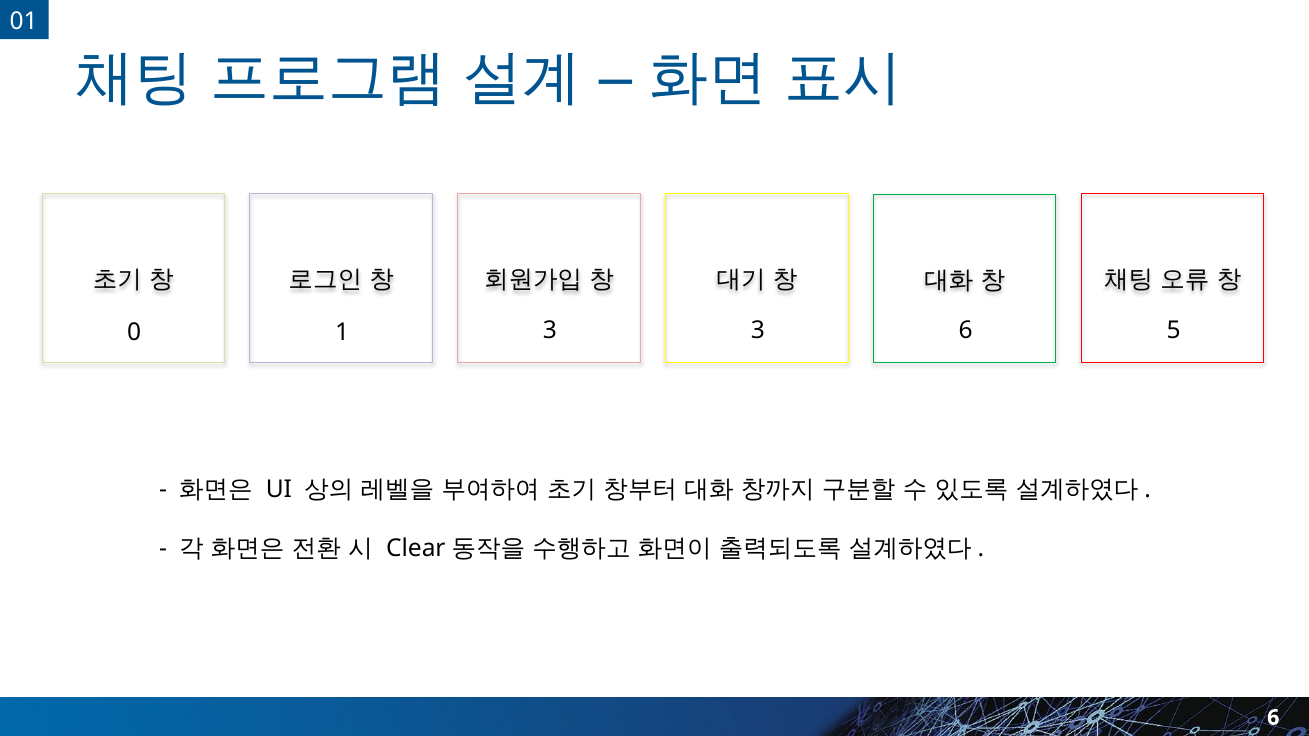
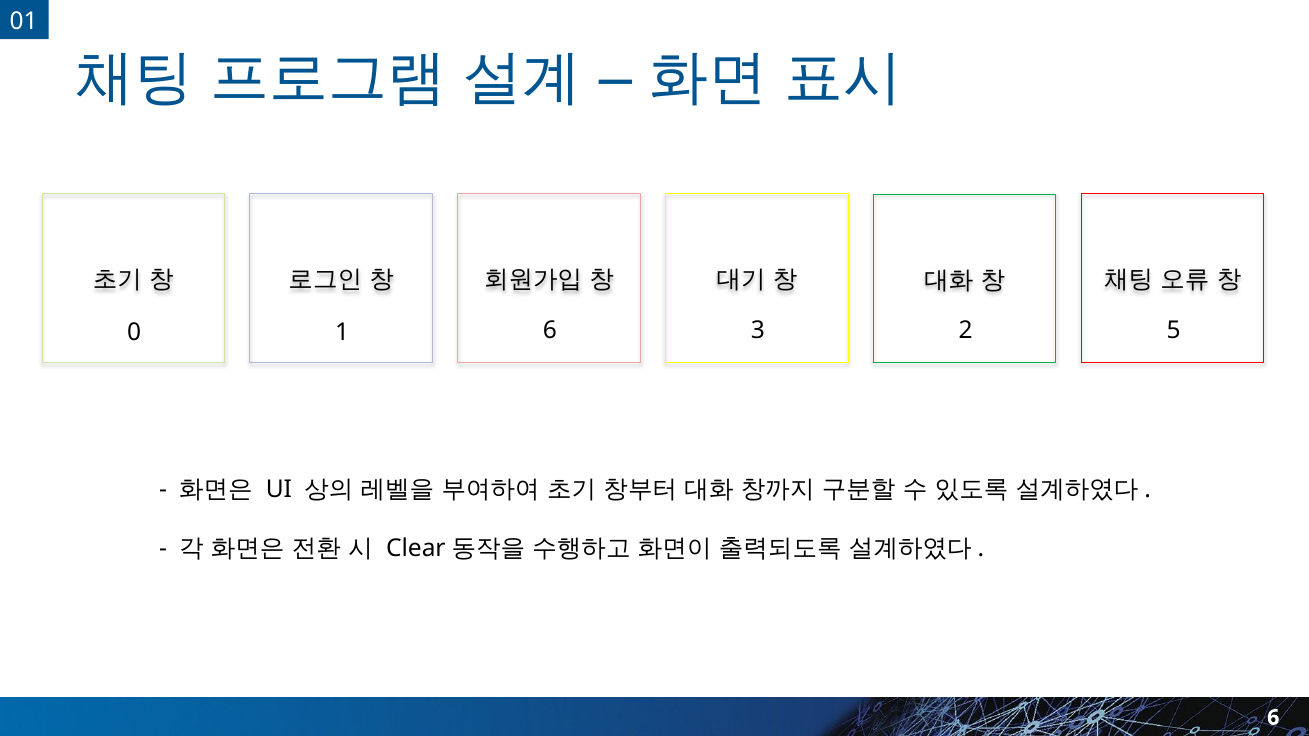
1 3: 3 -> 6 (550, 331)
3 6: 6 -> 2 (966, 331)
